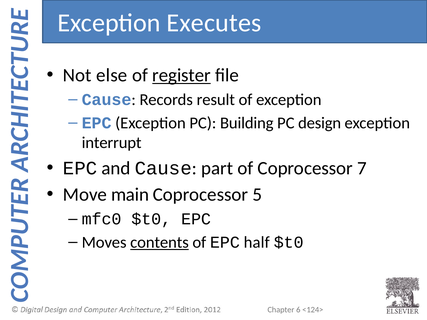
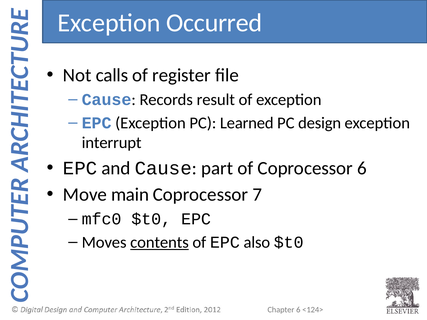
Executes: Executes -> Occurred (214, 23)
else: else -> calls (112, 75)
register underline: present -> none (182, 75)
Building: Building -> Learned (247, 123)
Coprocessor 7: 7 -> 6 (362, 168)
5: 5 -> 7 (257, 195)
half: half -> also (257, 243)
